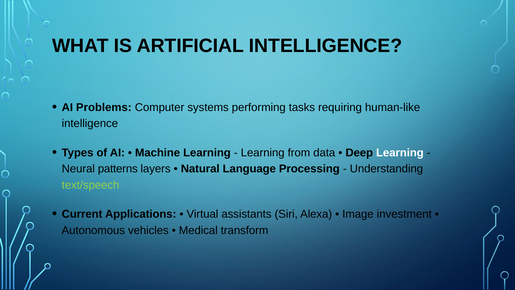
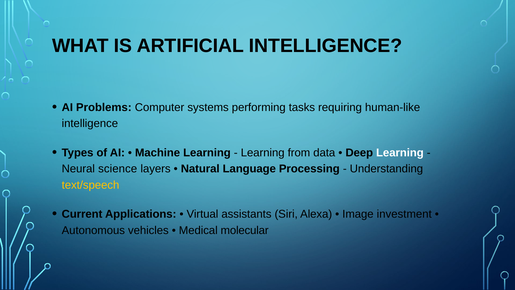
patterns: patterns -> science (118, 169)
text/speech colour: light green -> yellow (91, 185)
transform: transform -> molecular (245, 230)
